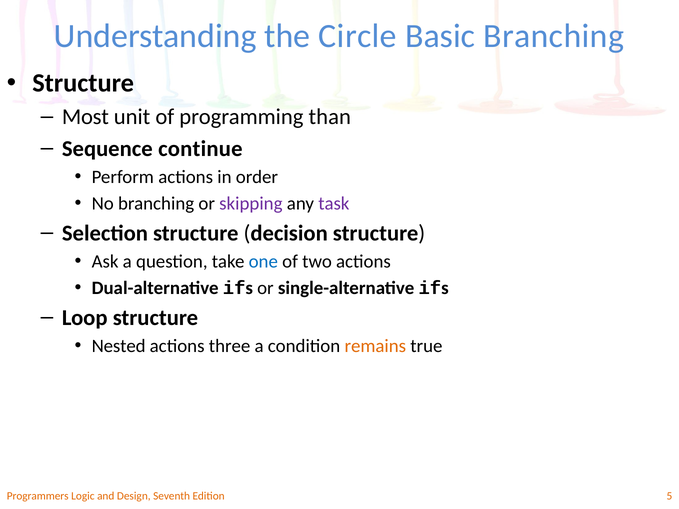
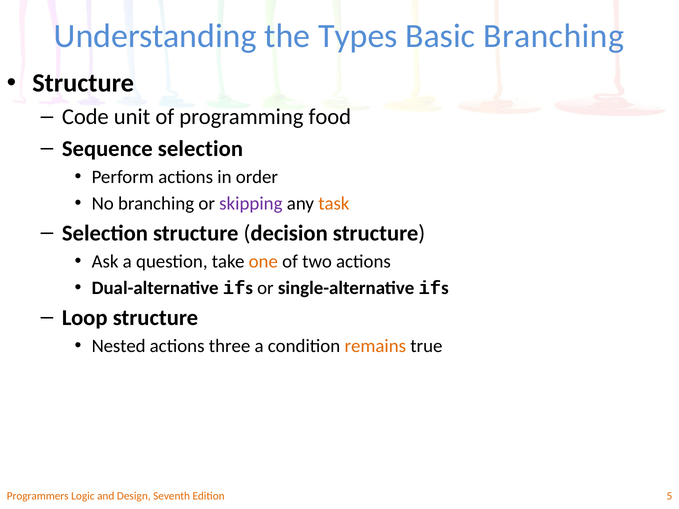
Circle: Circle -> Types (358, 36)
Most: Most -> Code (85, 117)
than: than -> food (330, 117)
Sequence continue: continue -> selection (200, 149)
task colour: purple -> orange (334, 204)
one colour: blue -> orange (263, 262)
